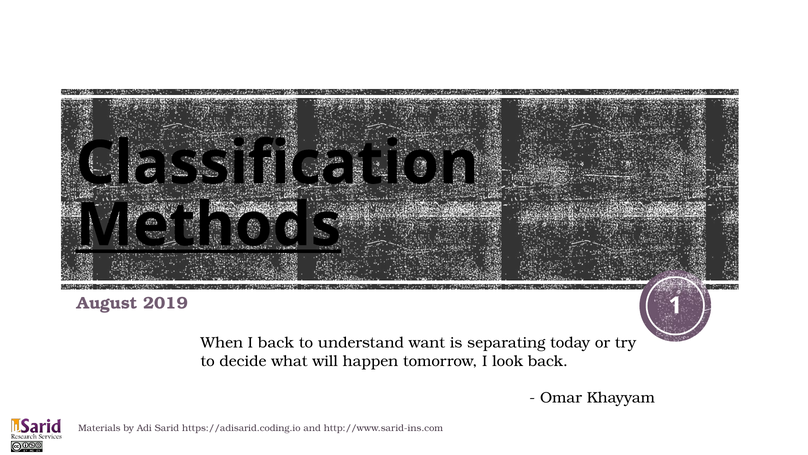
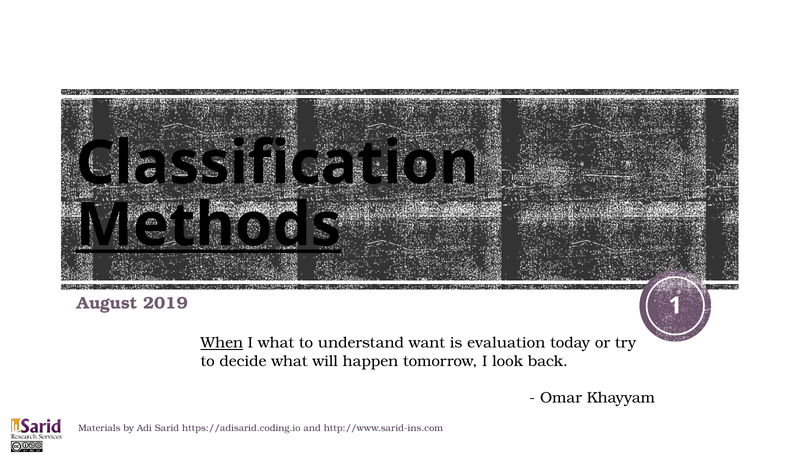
When underline: none -> present (222, 343)
I back: back -> what (276, 343)
separating: separating -> evaluation (506, 343)
